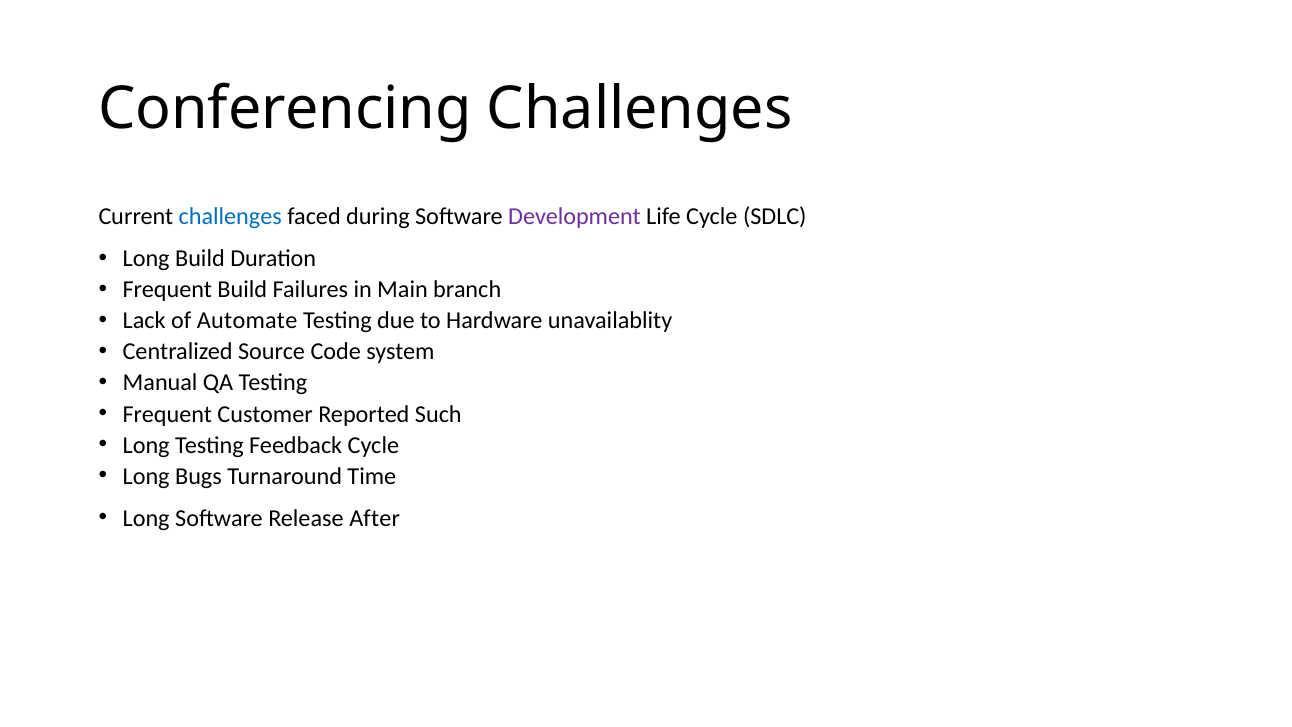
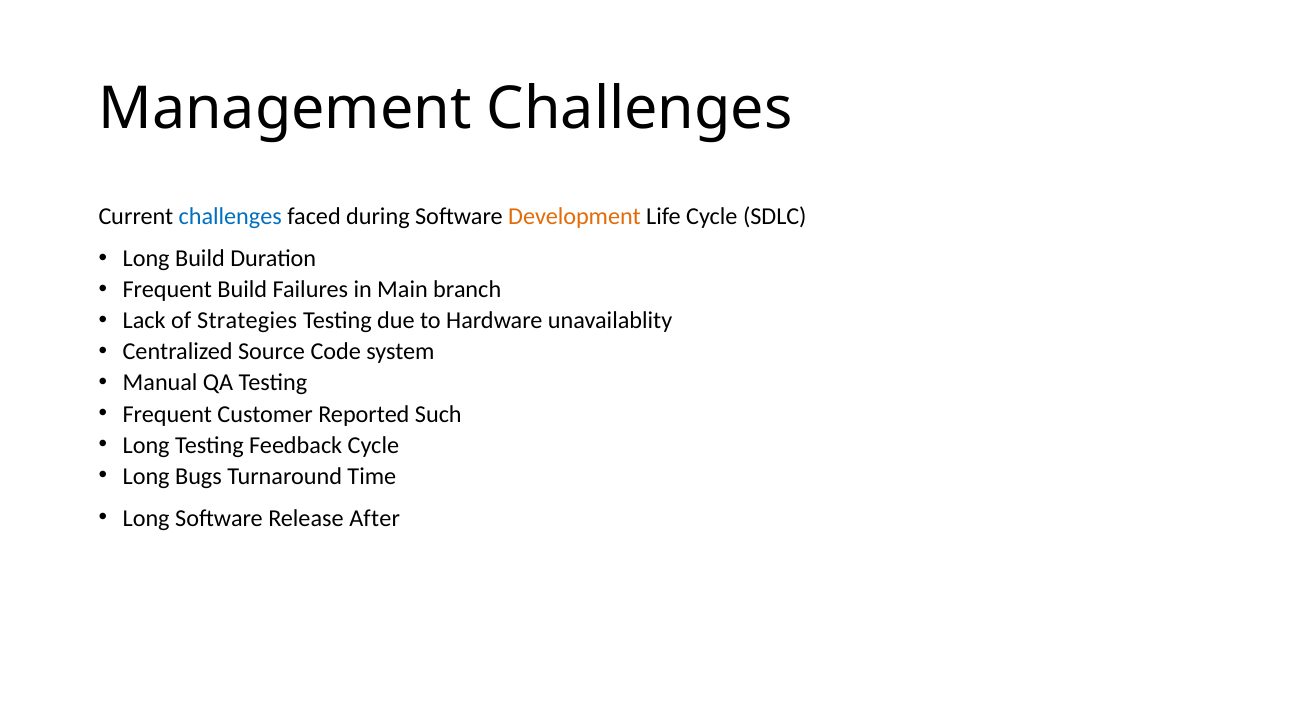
Conferencing: Conferencing -> Management (285, 109)
Development colour: purple -> orange (574, 217)
Automate: Automate -> Strategies (247, 321)
